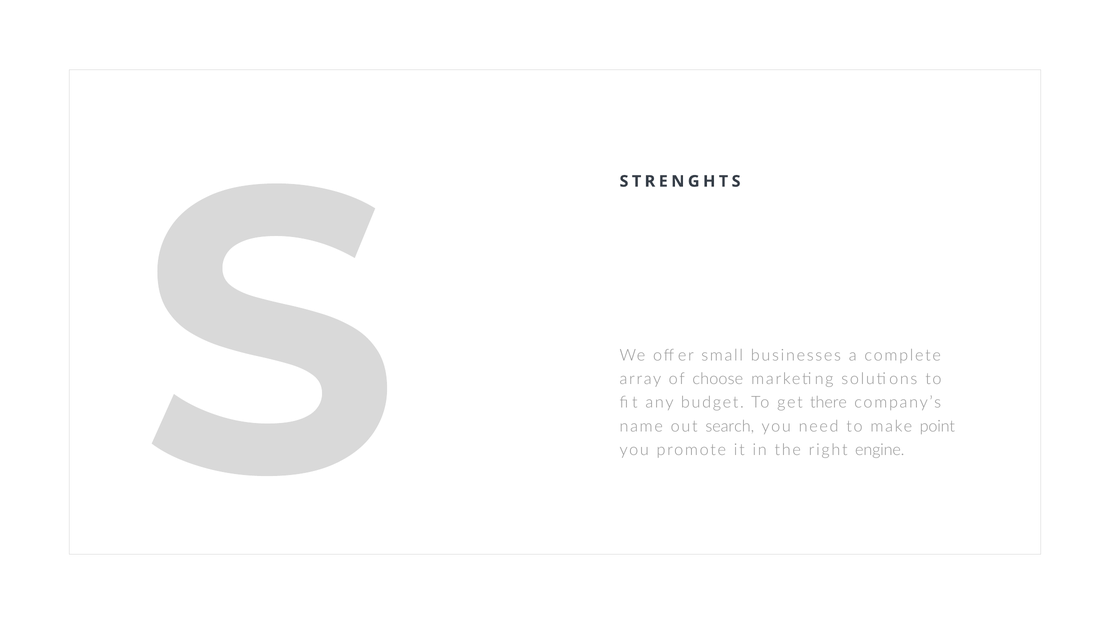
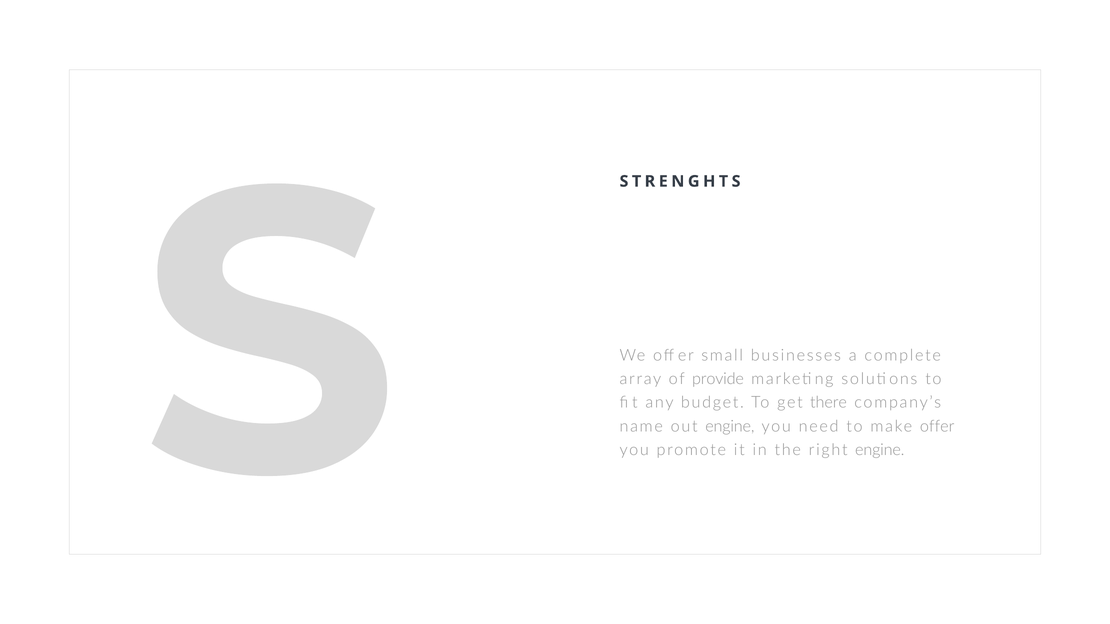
choose: choose -> provide (718, 379)
out search: search -> engine (730, 427)
make point: point -> offer (937, 427)
